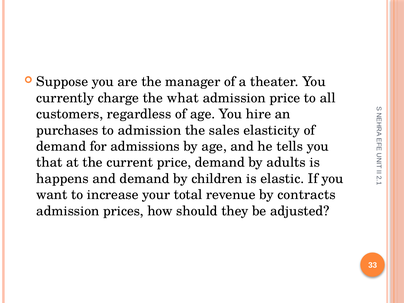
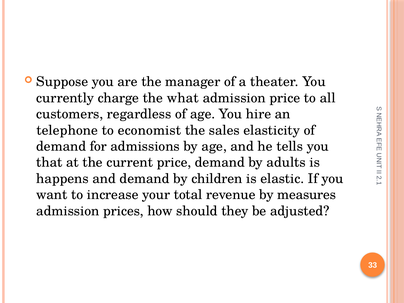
purchases: purchases -> telephone (67, 130)
to admission: admission -> economist (150, 130)
contracts: contracts -> measures (307, 195)
